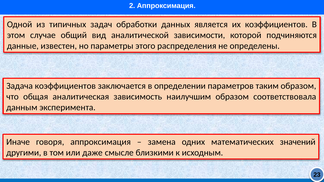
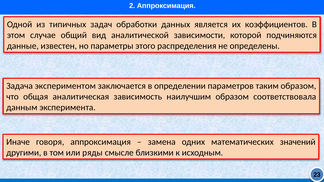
Задача коэффициентов: коэффициентов -> экспериментом (65, 86)
даже: даже -> ряды (92, 153)
